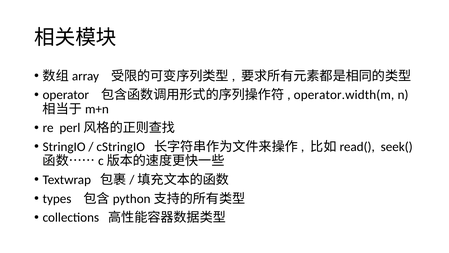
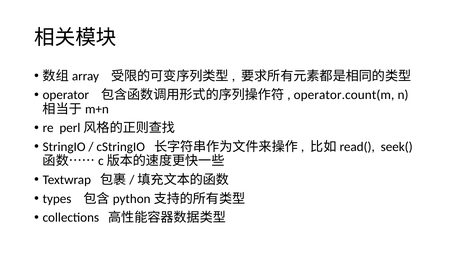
operator.width(m: operator.width(m -> operator.count(m (344, 95)
